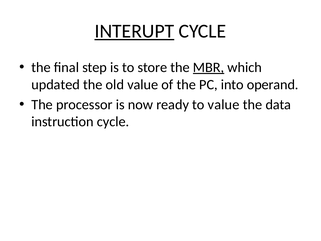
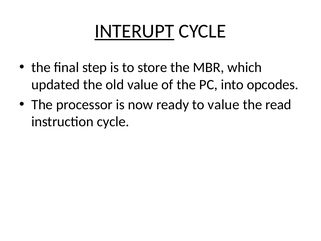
MBR underline: present -> none (209, 67)
operand: operand -> opcodes (273, 84)
data: data -> read (278, 104)
